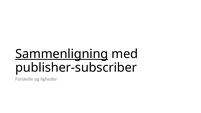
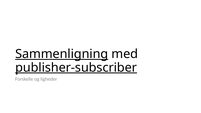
publisher-subscriber underline: none -> present (76, 68)
